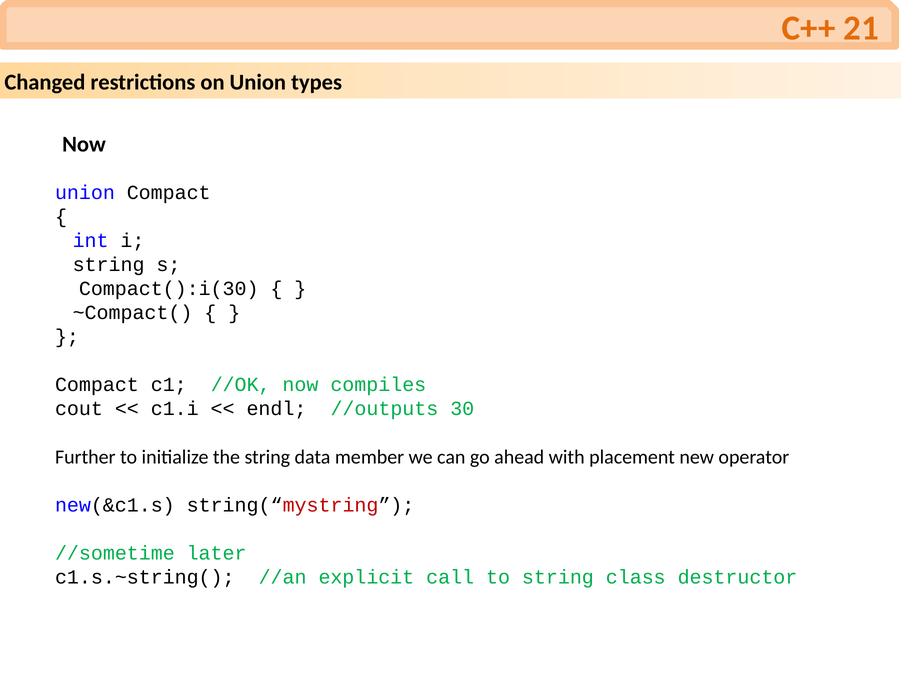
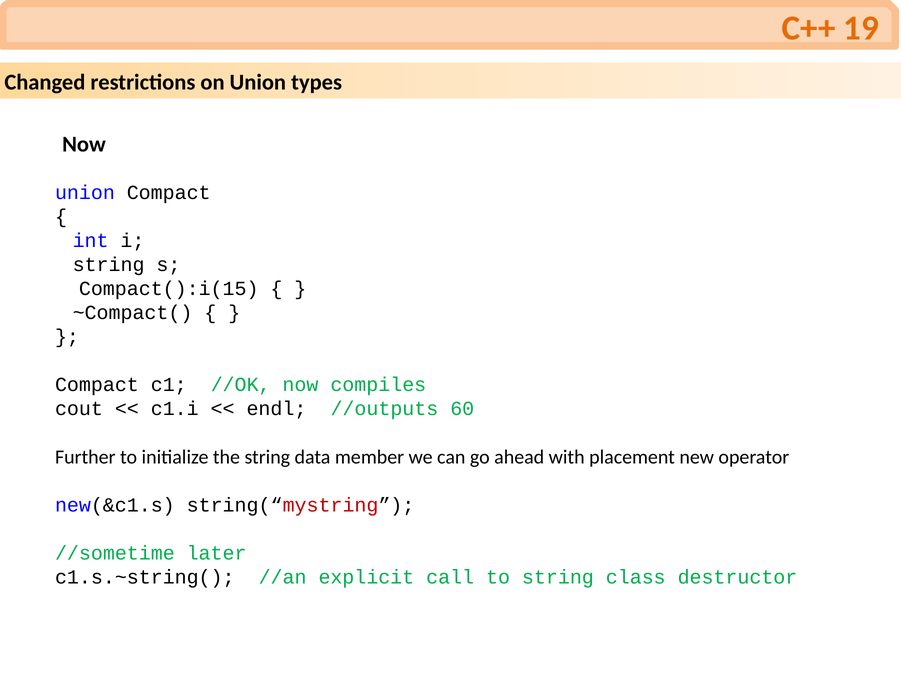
21: 21 -> 19 (861, 28)
Compact():i(30: Compact():i(30 -> Compact():i(15 (169, 289)
30: 30 -> 60 (462, 409)
